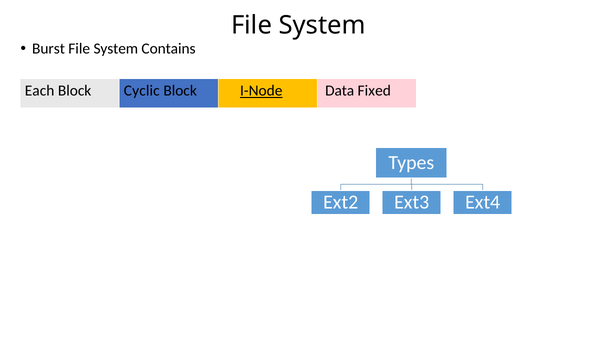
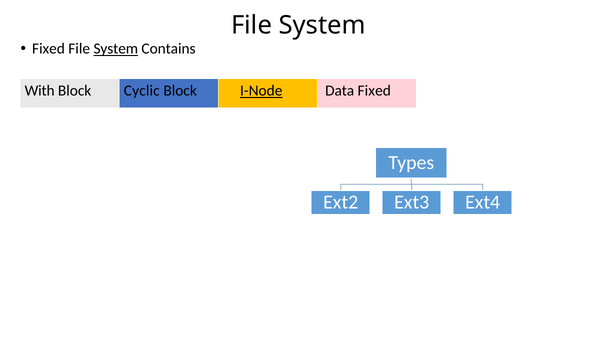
Burst: Burst -> Fixed (49, 49)
System underline: none -> present (116, 49)
Each: Each -> With (40, 91)
